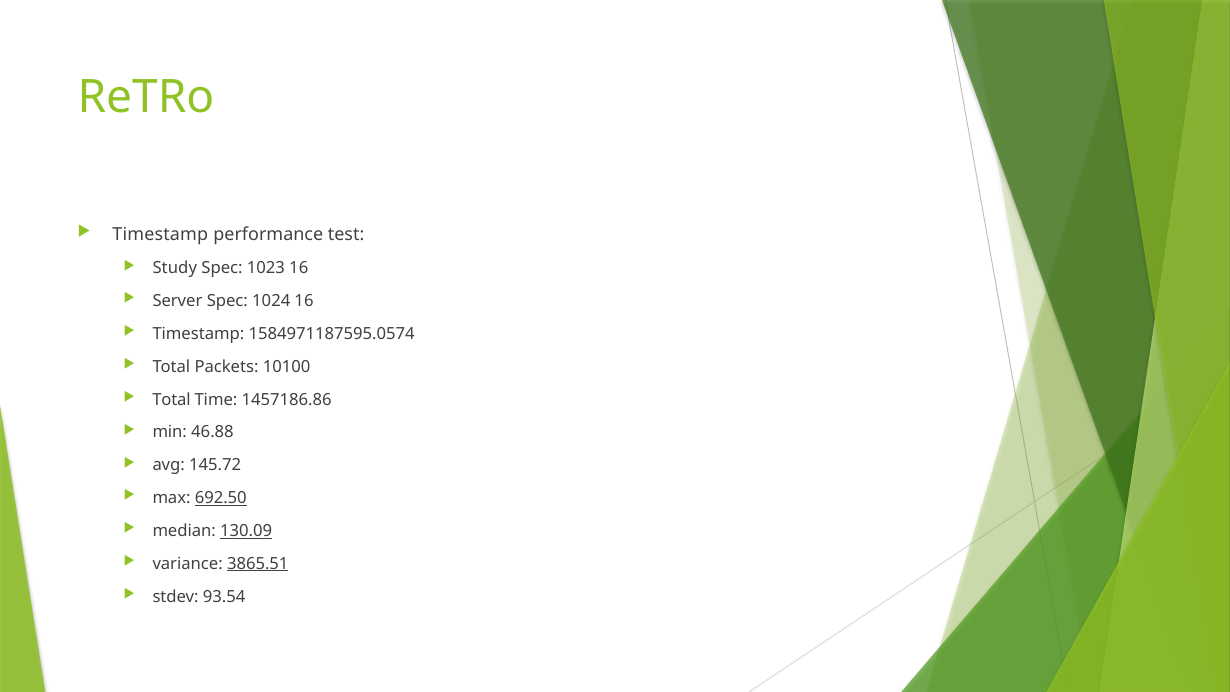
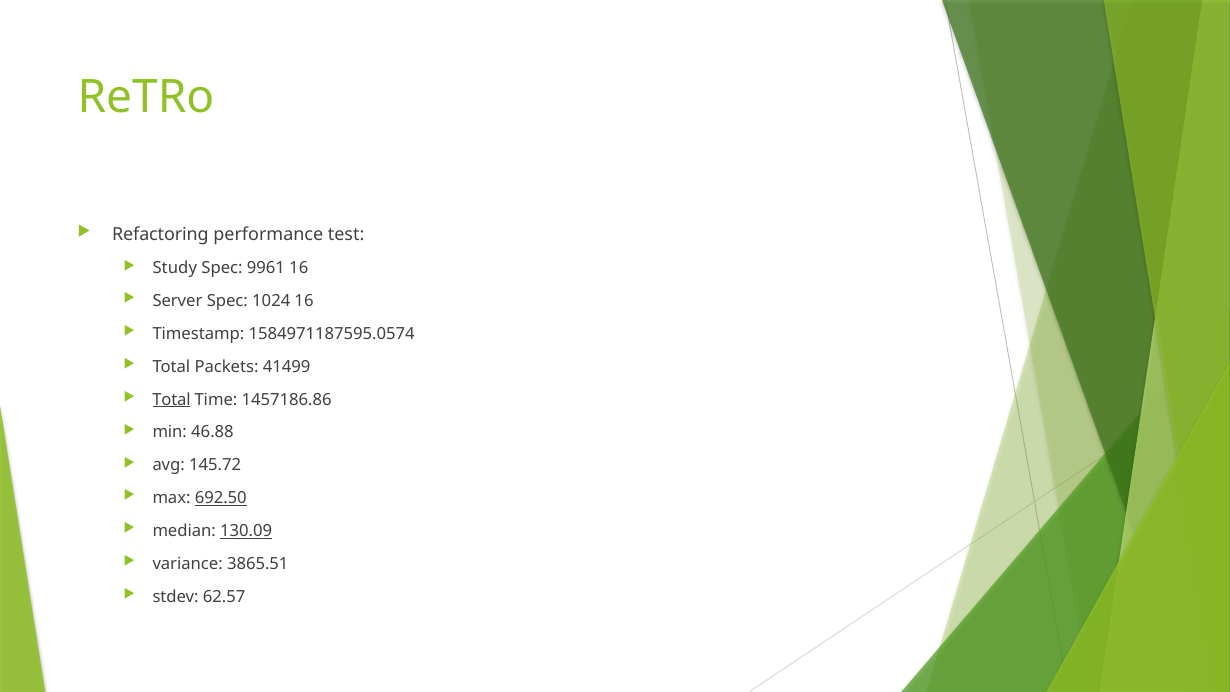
Timestamp: Timestamp -> Refactoring (160, 235)
1023: 1023 -> 9961 (266, 268)
10100: 10100 -> 41499 (287, 367)
Total underline: none -> present (171, 399)
3865.51 underline: present -> none (258, 564)
93.54: 93.54 -> 62.57 (224, 596)
